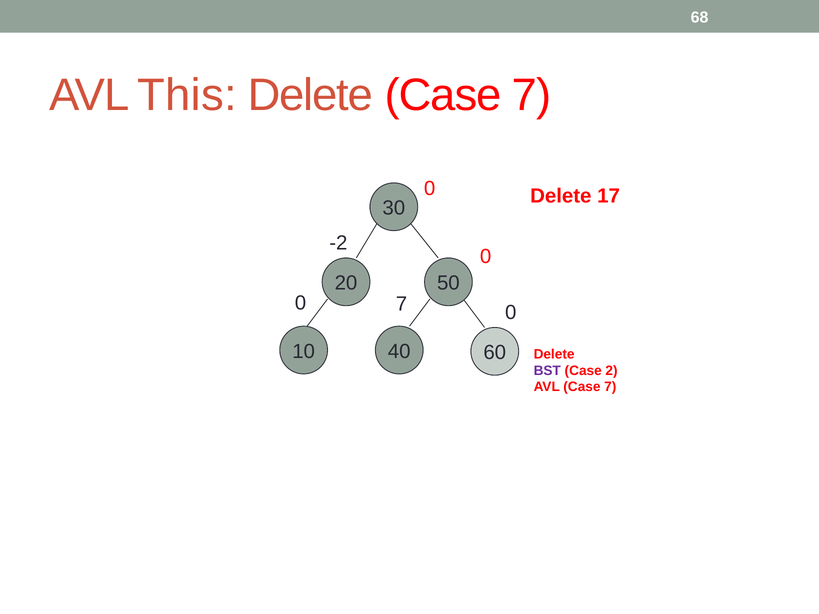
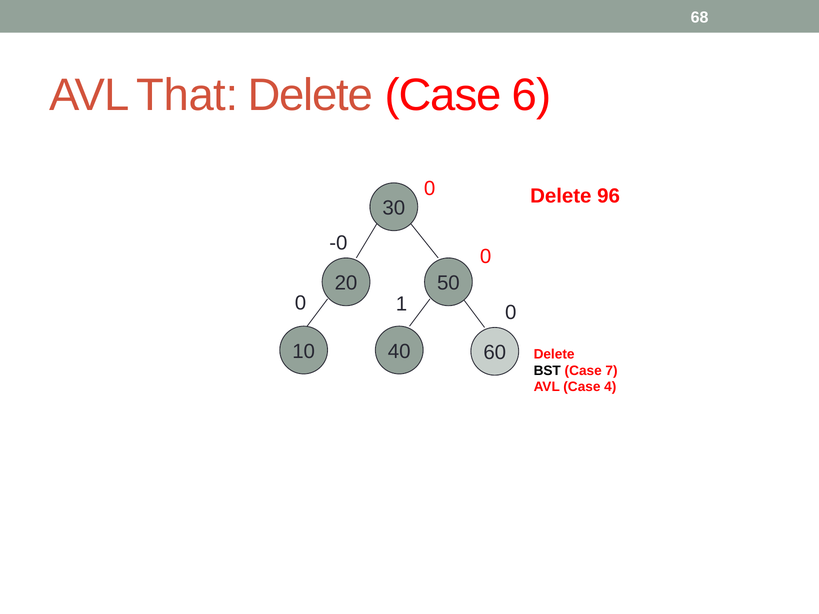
This: This -> That (187, 95)
Delete Case 7: 7 -> 6 (532, 95)
17: 17 -> 96 (609, 196)
-2: -2 -> -0 (338, 243)
0 7: 7 -> 1 (401, 304)
BST colour: purple -> black (547, 371)
2: 2 -> 7 (612, 371)
AVL Case 7: 7 -> 4 (610, 387)
